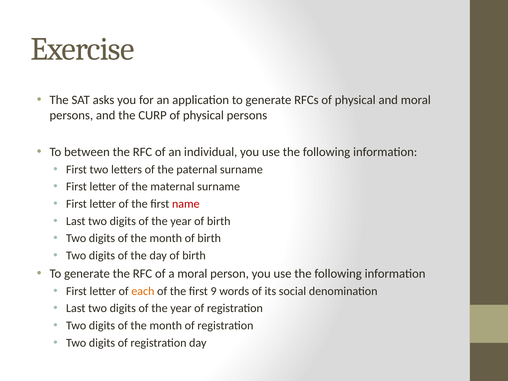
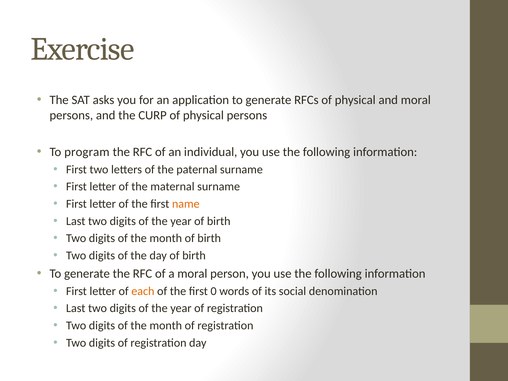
between: between -> program (87, 152)
name colour: red -> orange (186, 204)
9: 9 -> 0 (214, 291)
